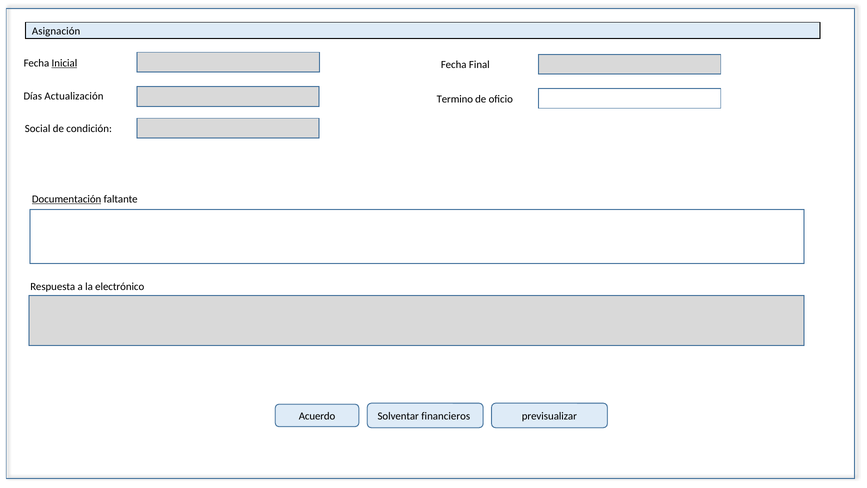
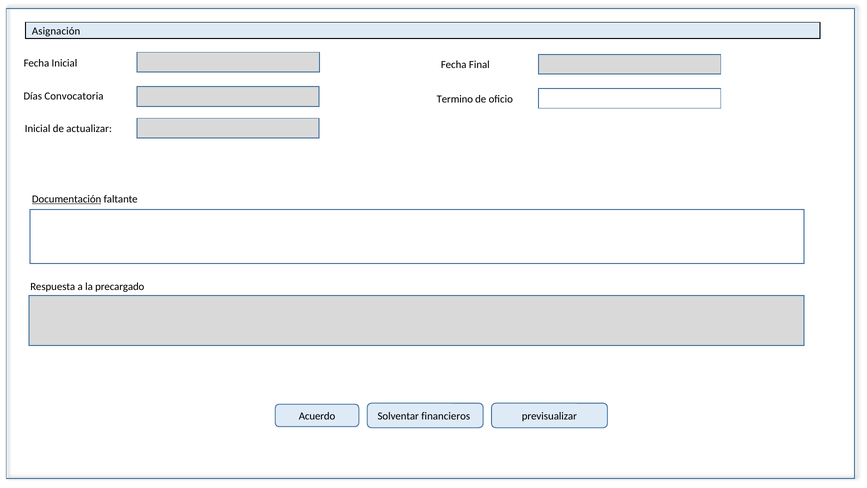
Inicial underline: present -> none (64, 63)
Actualización: Actualización -> Convocatoria (74, 96)
Social: Social -> Inicial (38, 129)
condición: condición -> actualizar (89, 129)
electrónico: electrónico -> precargado (120, 286)
